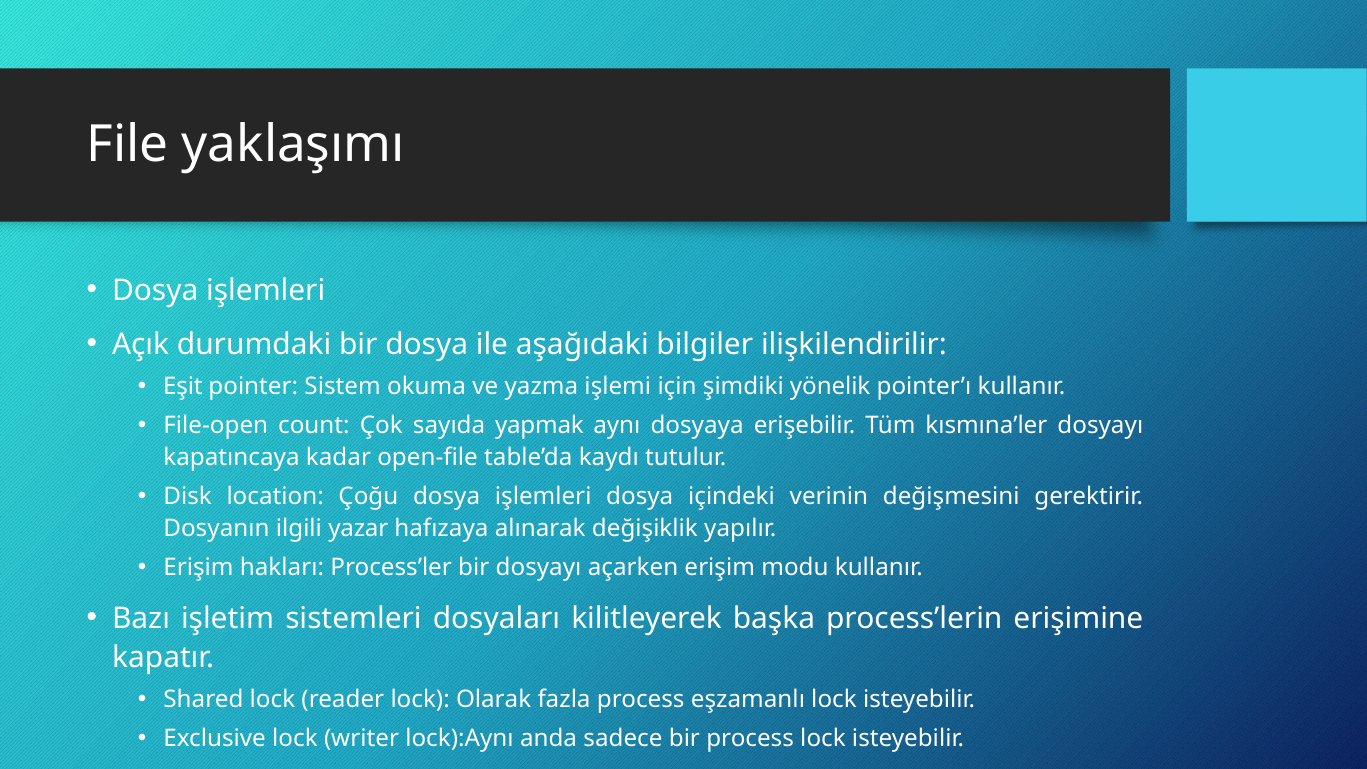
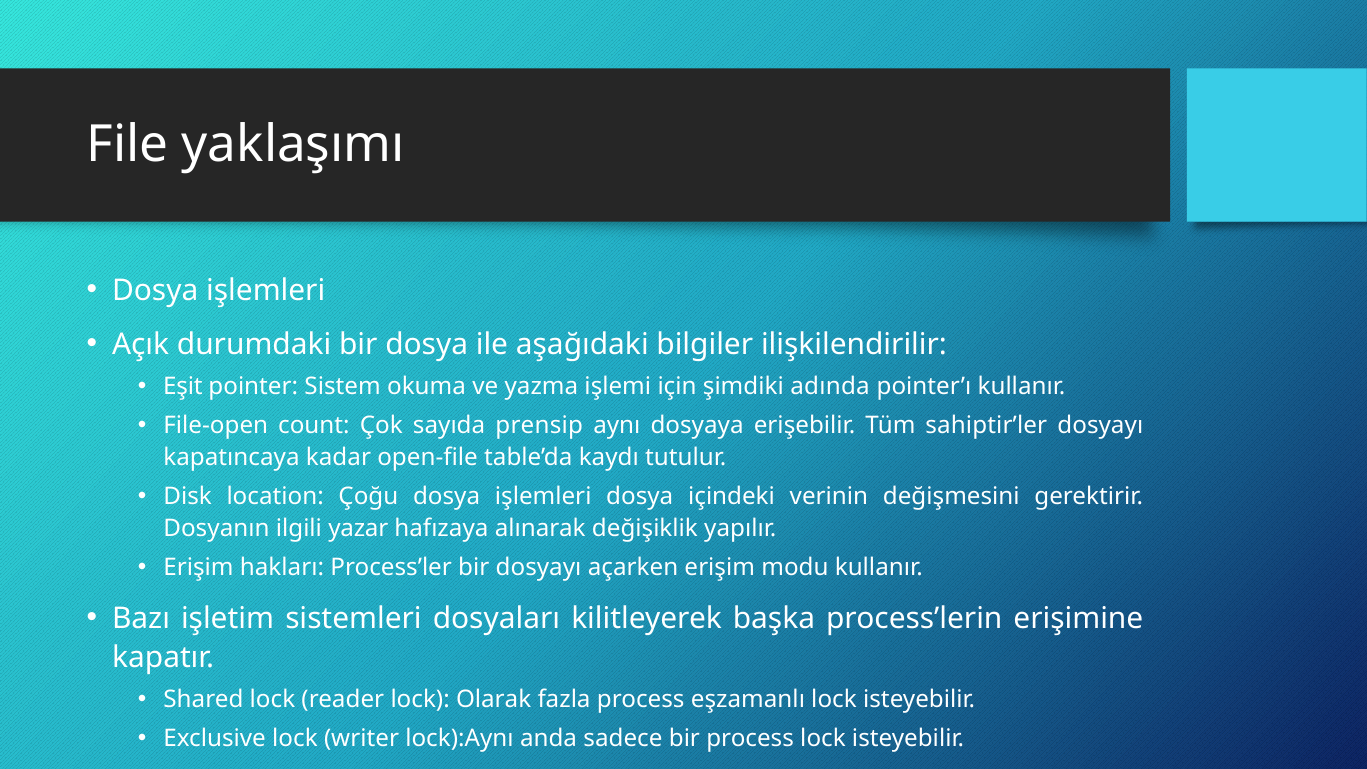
yönelik: yönelik -> adında (830, 386)
yapmak: yapmak -> prensip (539, 426)
kısmına’ler: kısmına’ler -> sahiptir’ler (986, 426)
